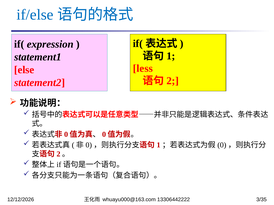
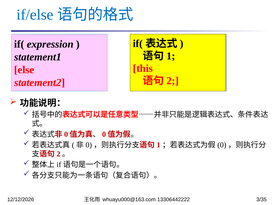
less: less -> this (143, 69)
